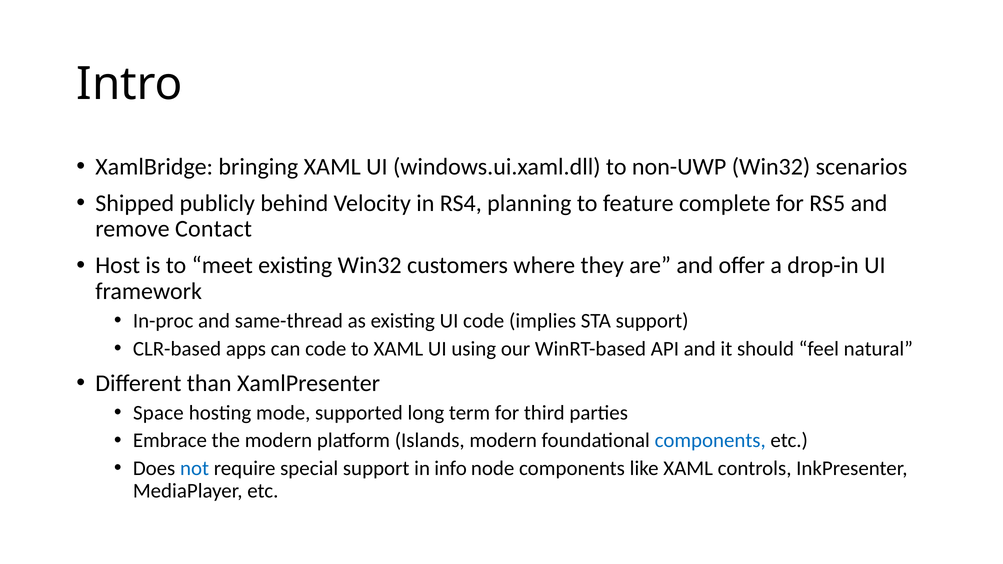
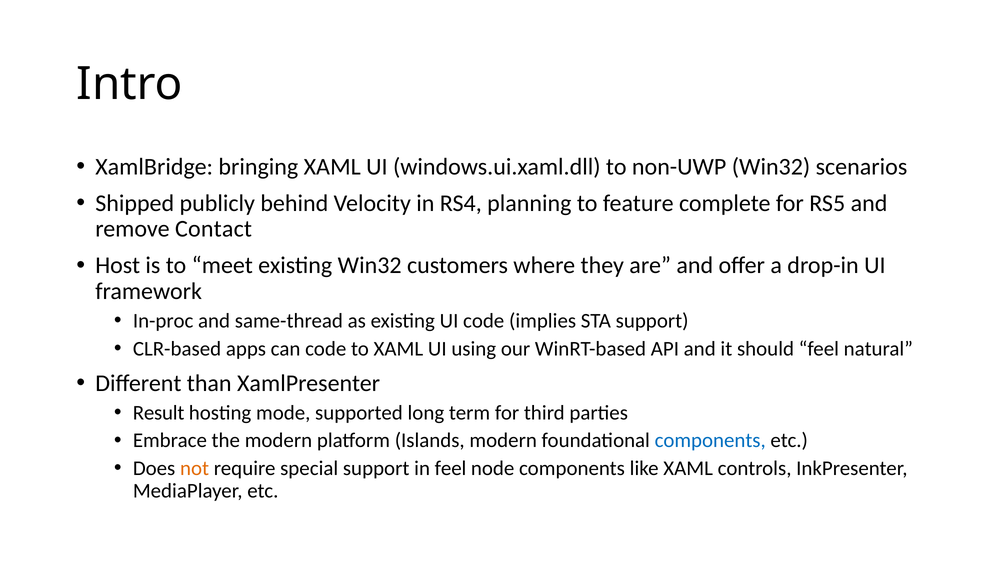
Space: Space -> Result (159, 413)
not colour: blue -> orange (195, 468)
in info: info -> feel (451, 468)
